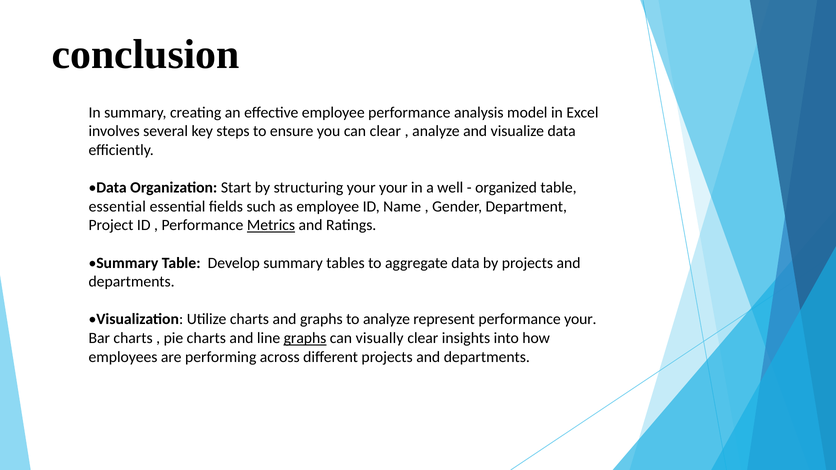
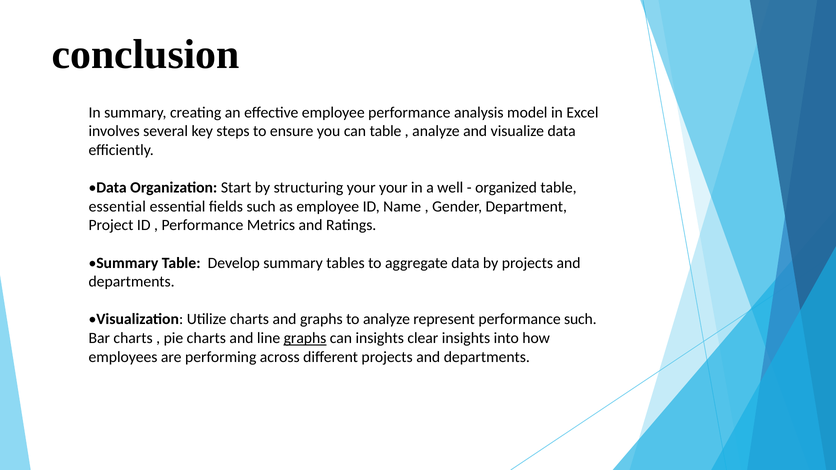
can clear: clear -> table (385, 131)
Metrics underline: present -> none (271, 225)
performance your: your -> such (580, 319)
can visually: visually -> insights (380, 338)
